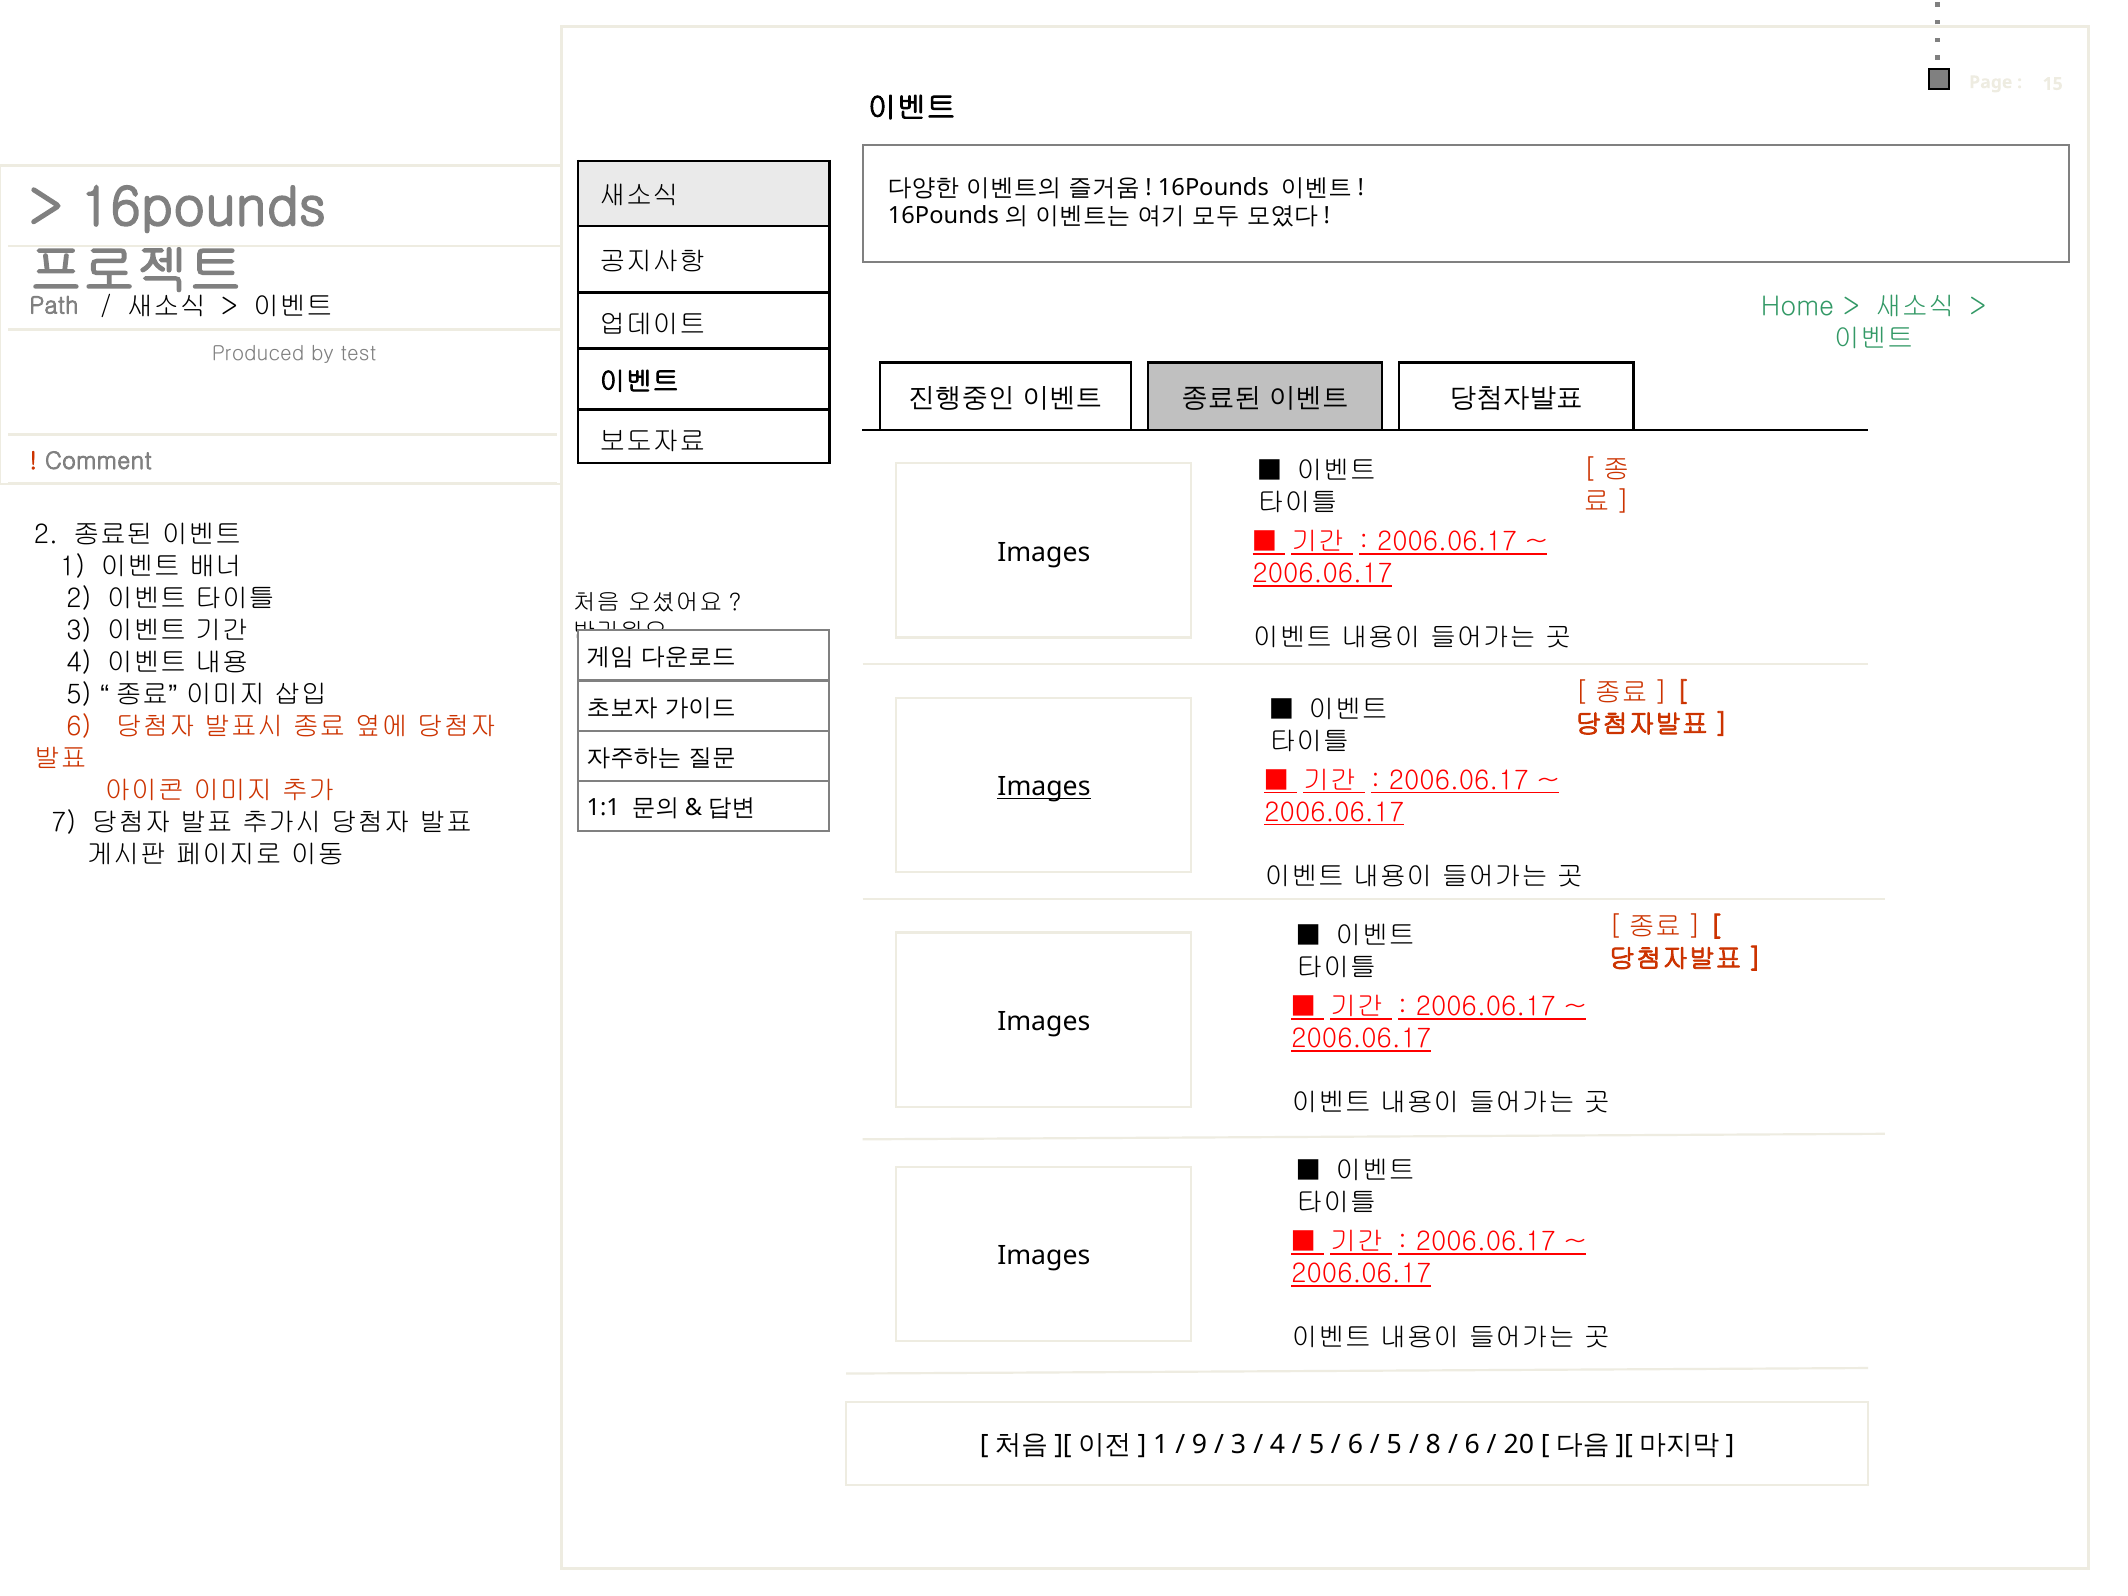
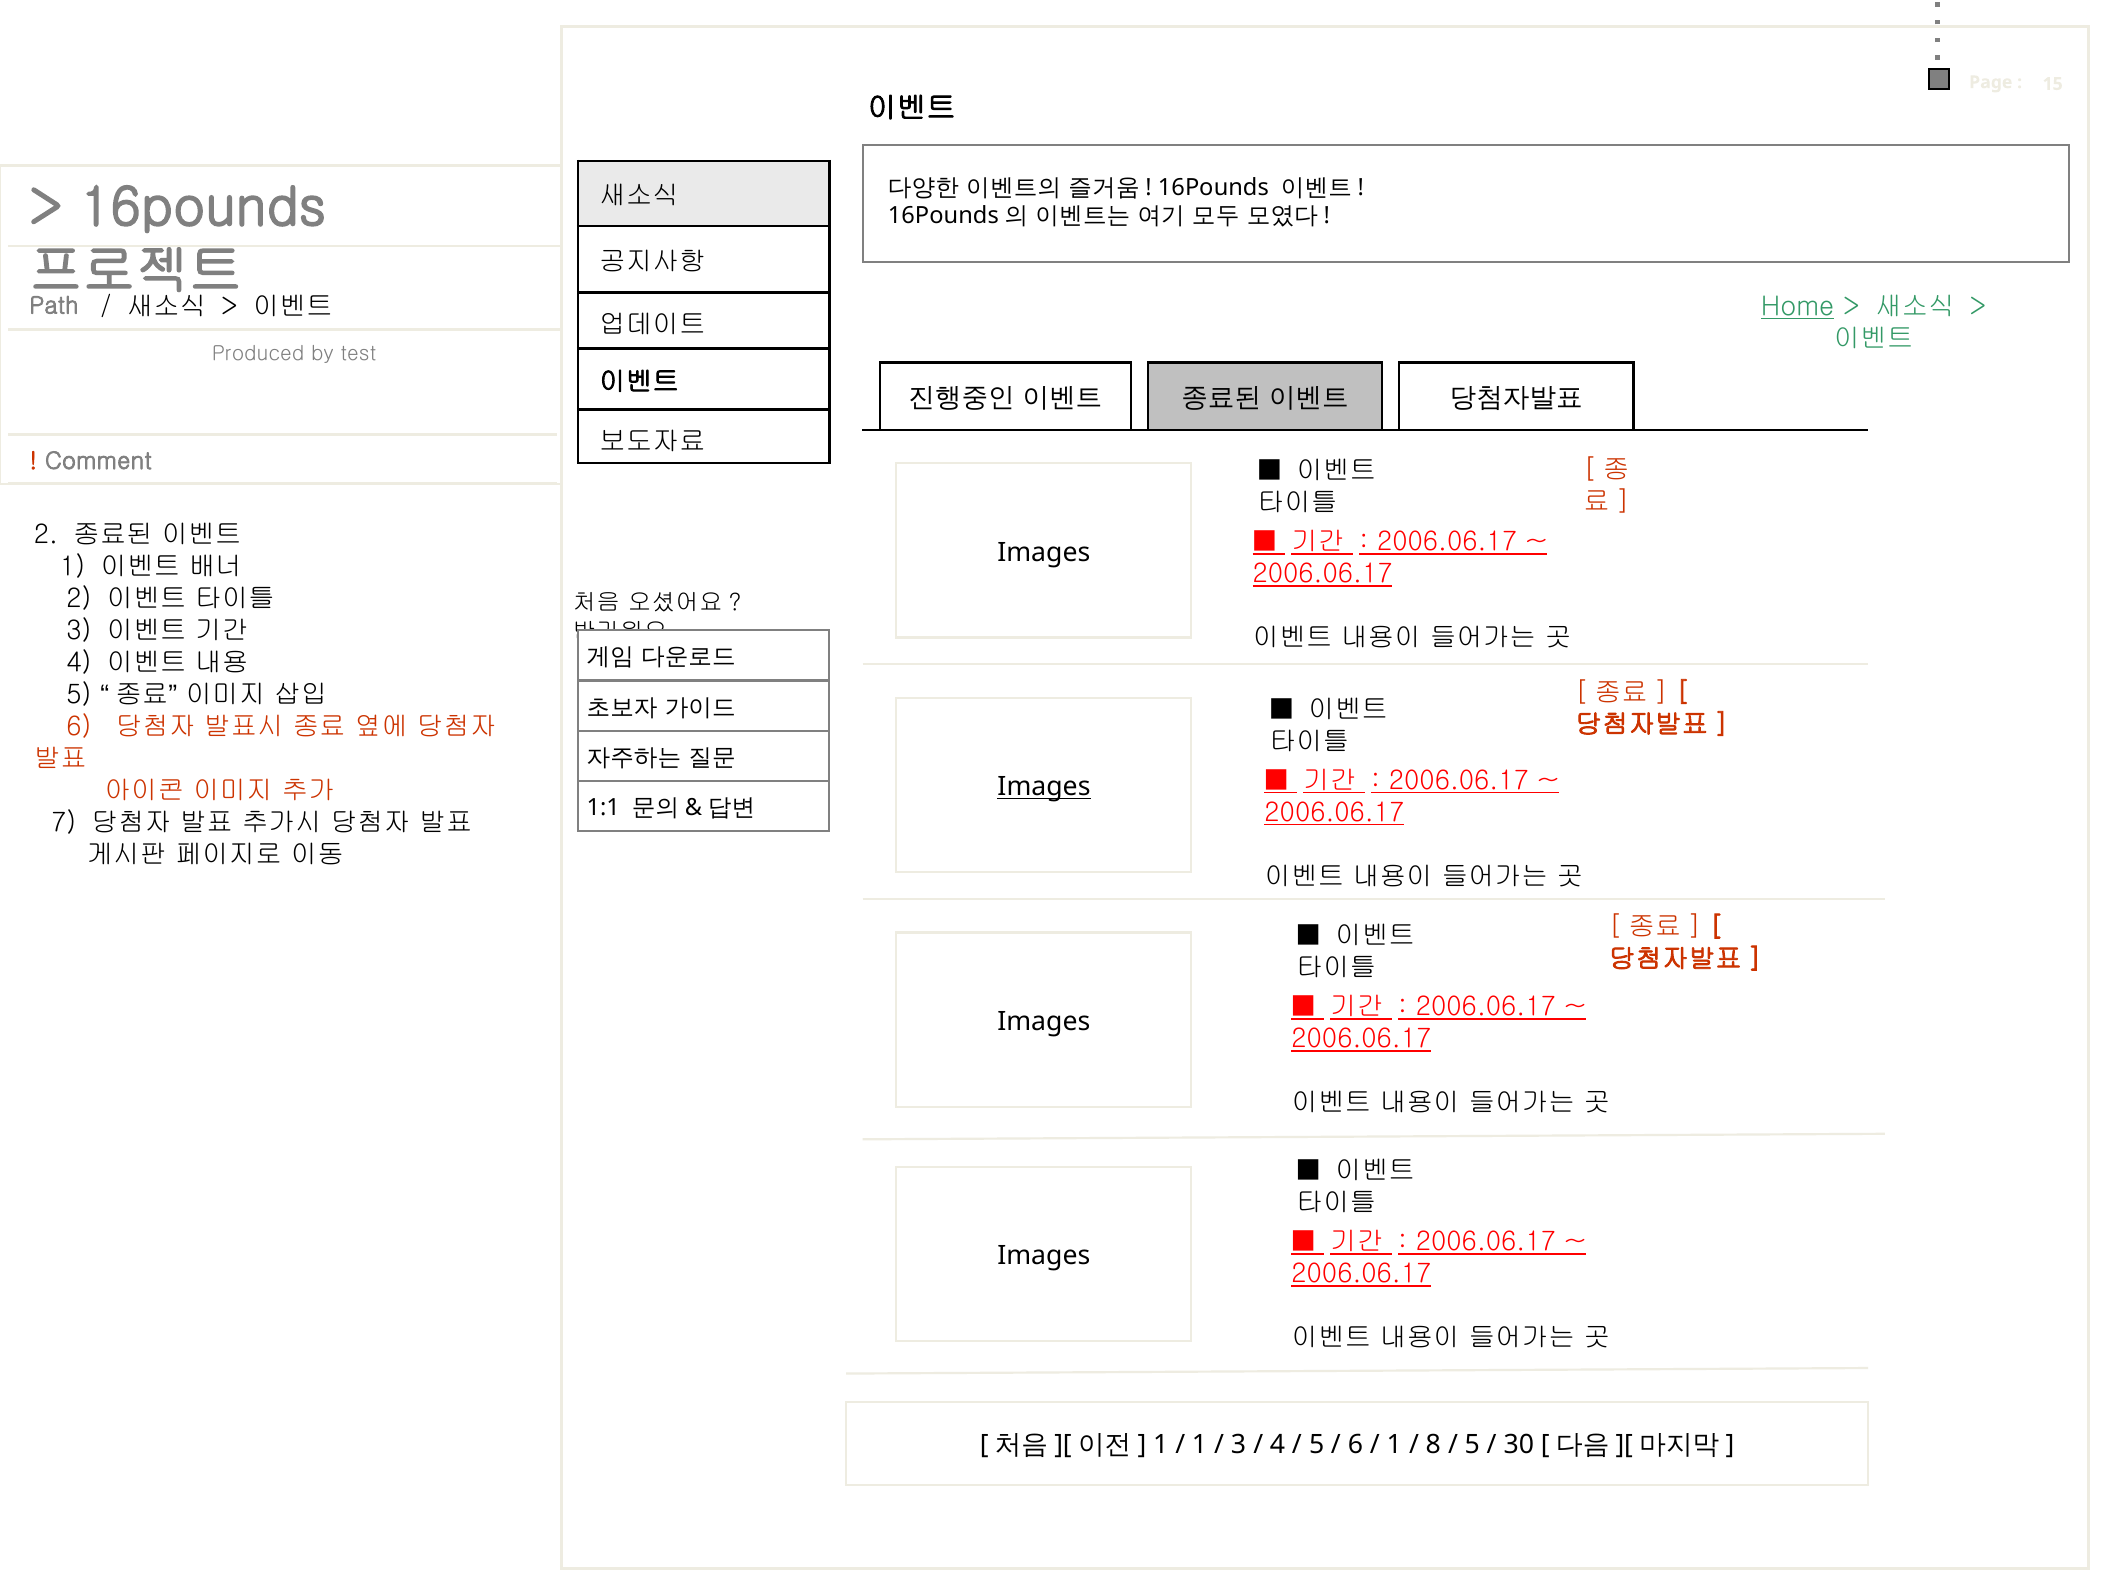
Home underline: none -> present (1798, 307)
9: 9 -> 1 (1200, 1445)
5: 5 -> 1 (1394, 1445)
6: 6 -> 5 (1472, 1445)
20: 20 -> 30 (1519, 1445)
